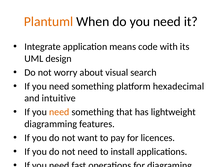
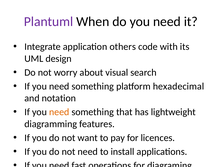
Plantuml colour: orange -> purple (49, 21)
application means: means -> others (123, 47)
intuitive: intuitive -> notation (59, 98)
